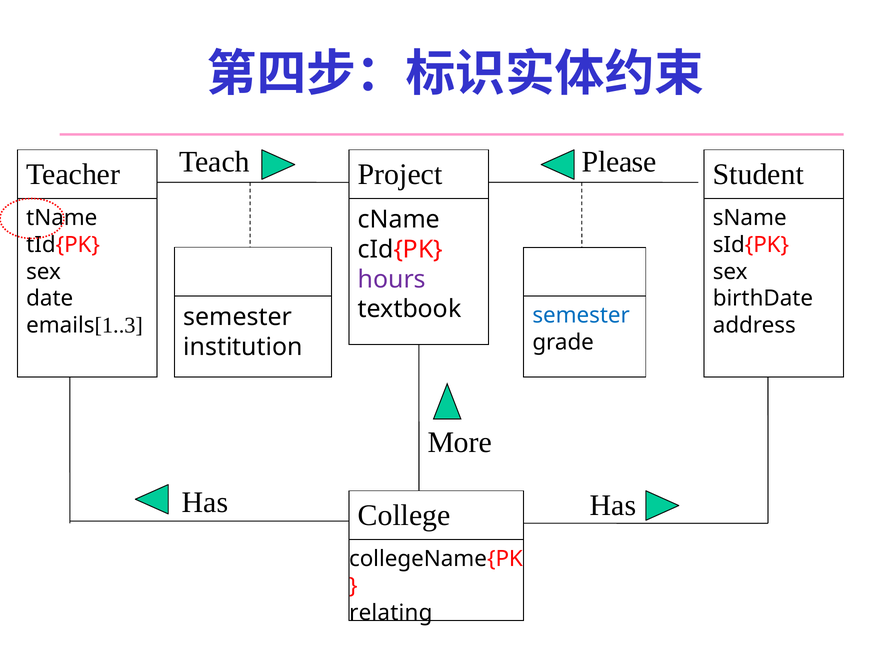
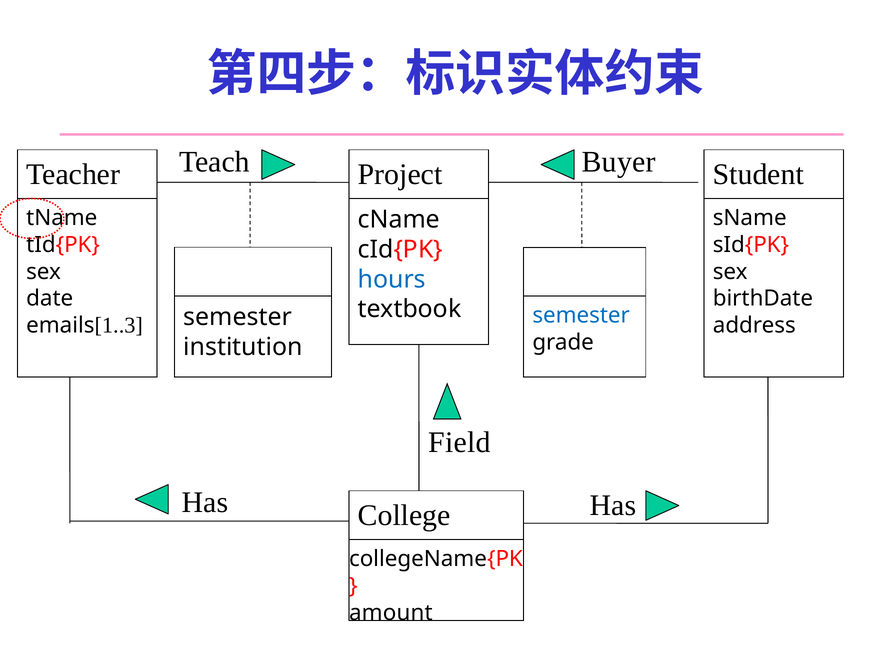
Please: Please -> Buyer (619, 162)
hours colour: purple -> blue (392, 279)
More: More -> Field (459, 443)
relating: relating -> amount (391, 613)
